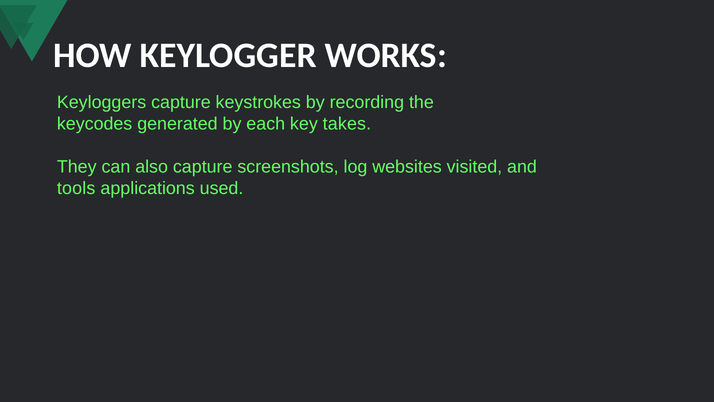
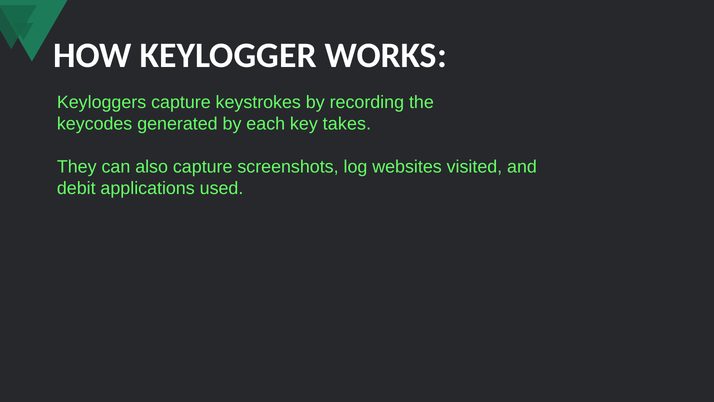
tools: tools -> debit (76, 188)
